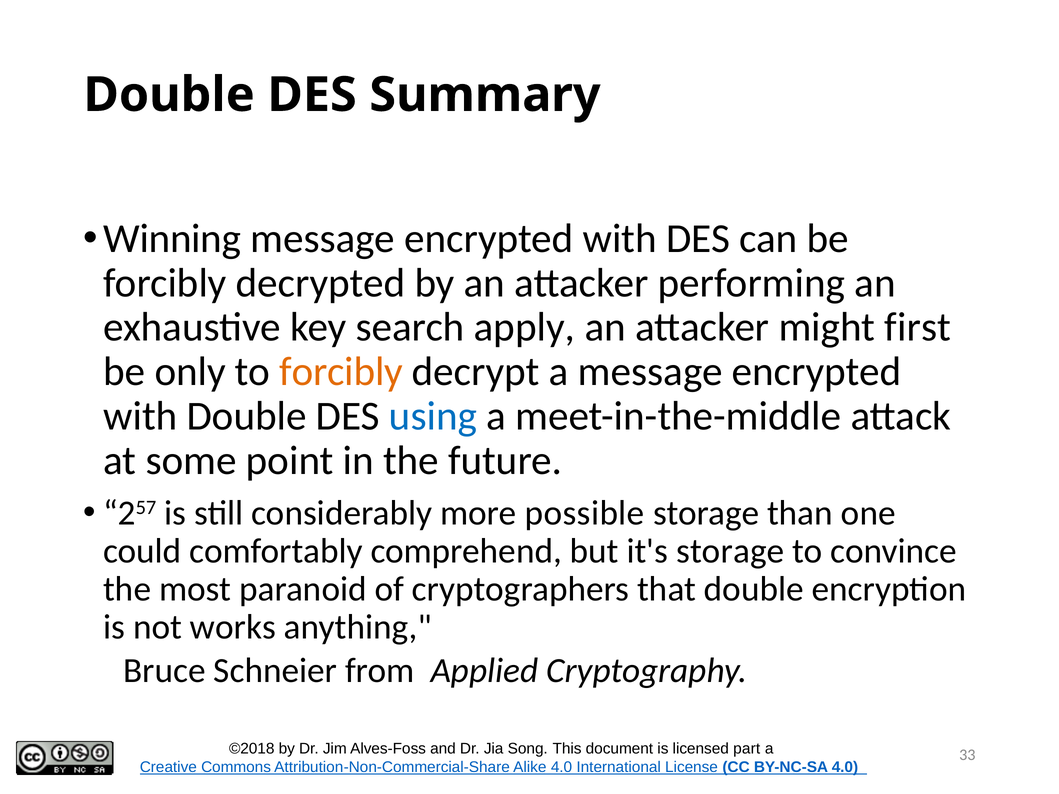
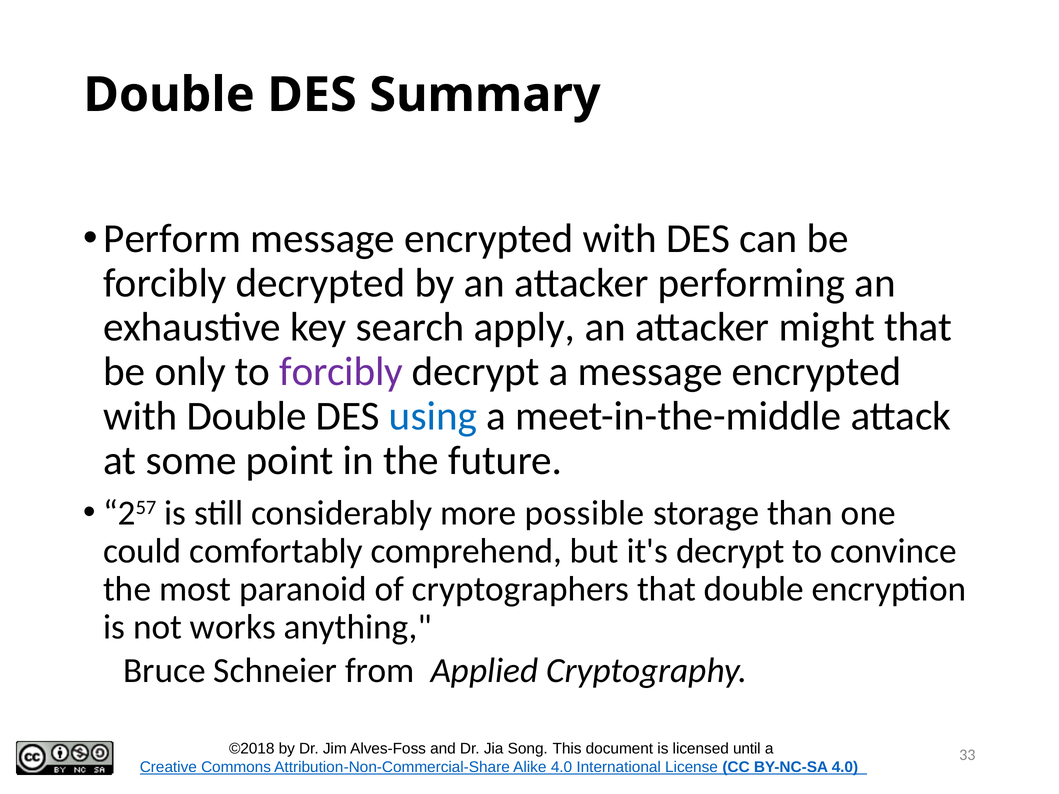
Winning: Winning -> Perform (172, 239)
might first: first -> that (918, 327)
forcibly colour: orange -> purple (341, 372)
it's storage: storage -> decrypt (730, 551)
part: part -> until (747, 749)
